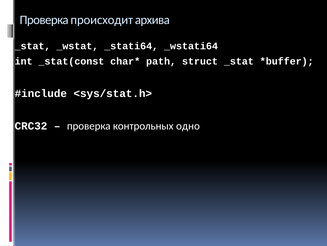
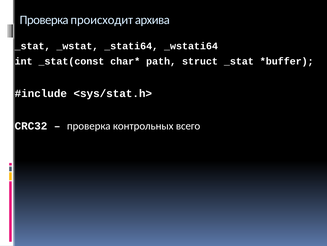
одно: одно -> всего (188, 126)
